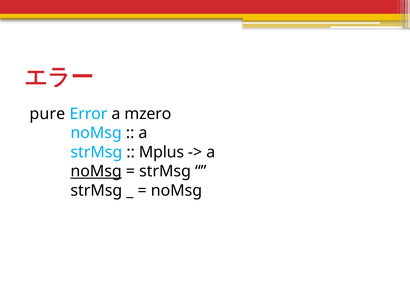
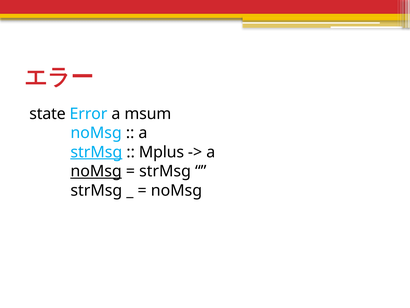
pure: pure -> state (48, 114)
mzero: mzero -> msum (148, 114)
strMsg underline: none -> present (96, 152)
